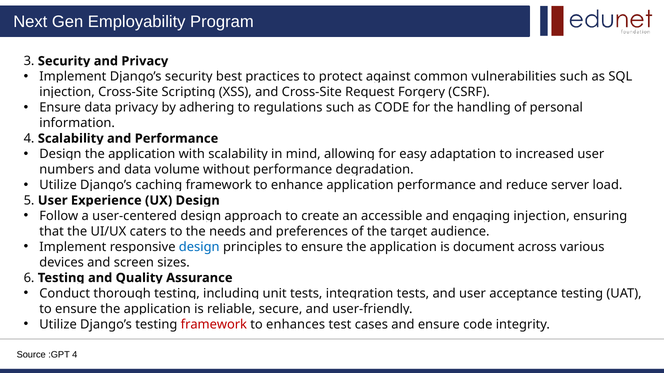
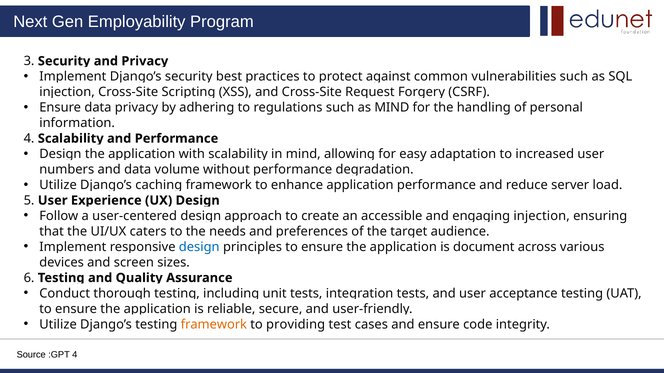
as CODE: CODE -> MIND (392, 108)
framework colour: red -> orange (214, 325)
enhances: enhances -> providing (296, 325)
